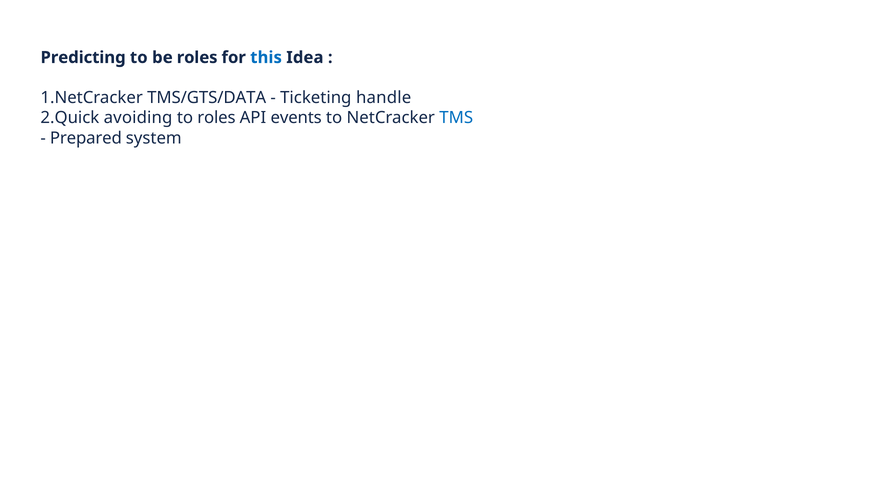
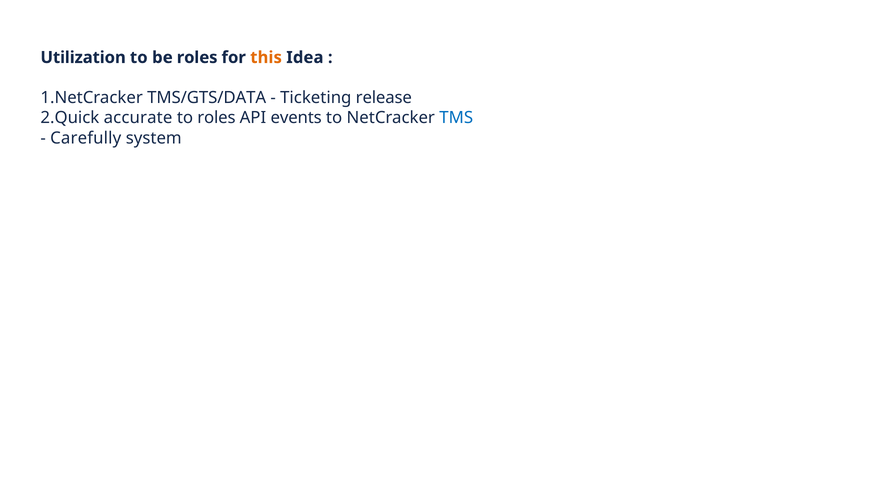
Predicting: Predicting -> Utilization (83, 57)
this colour: blue -> orange (266, 57)
handle: handle -> release (384, 98)
avoiding: avoiding -> accurate (138, 118)
Prepared: Prepared -> Carefully (86, 138)
